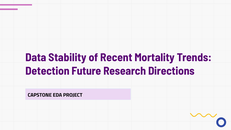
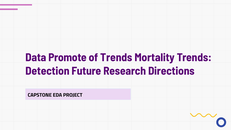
Stability: Stability -> Promote (68, 58)
of Recent: Recent -> Trends (116, 58)
